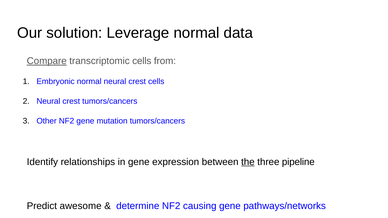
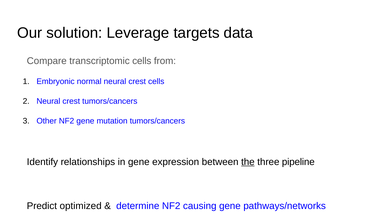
Leverage normal: normal -> targets (197, 33)
Compare underline: present -> none (47, 61)
awesome: awesome -> optimized (81, 206)
